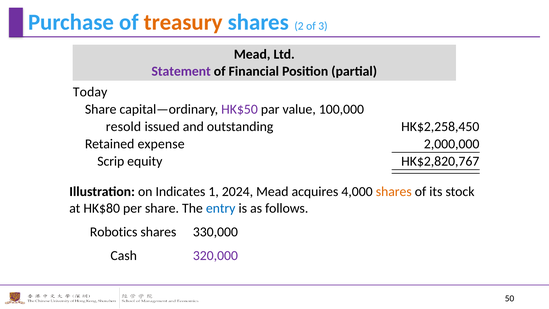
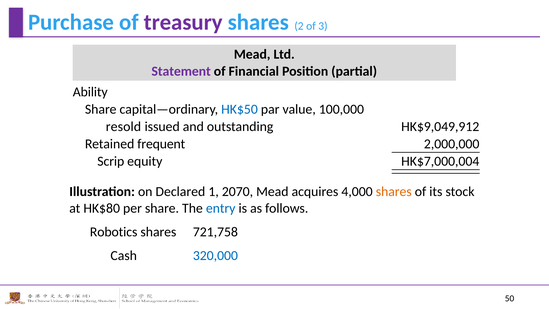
treasury colour: orange -> purple (183, 22)
Today: Today -> Ability (90, 92)
HK$50 colour: purple -> blue (240, 109)
HK$2,258,450: HK$2,258,450 -> HK$9,049,912 (440, 127)
expense: expense -> frequent (161, 144)
HK$2,820,767: HK$2,820,767 -> HK$7,000,004 (440, 161)
Indicates: Indicates -> Declared (180, 191)
2024: 2024 -> 2070 (237, 191)
330,000: 330,000 -> 721,758 (215, 232)
320,000 colour: purple -> blue (215, 255)
